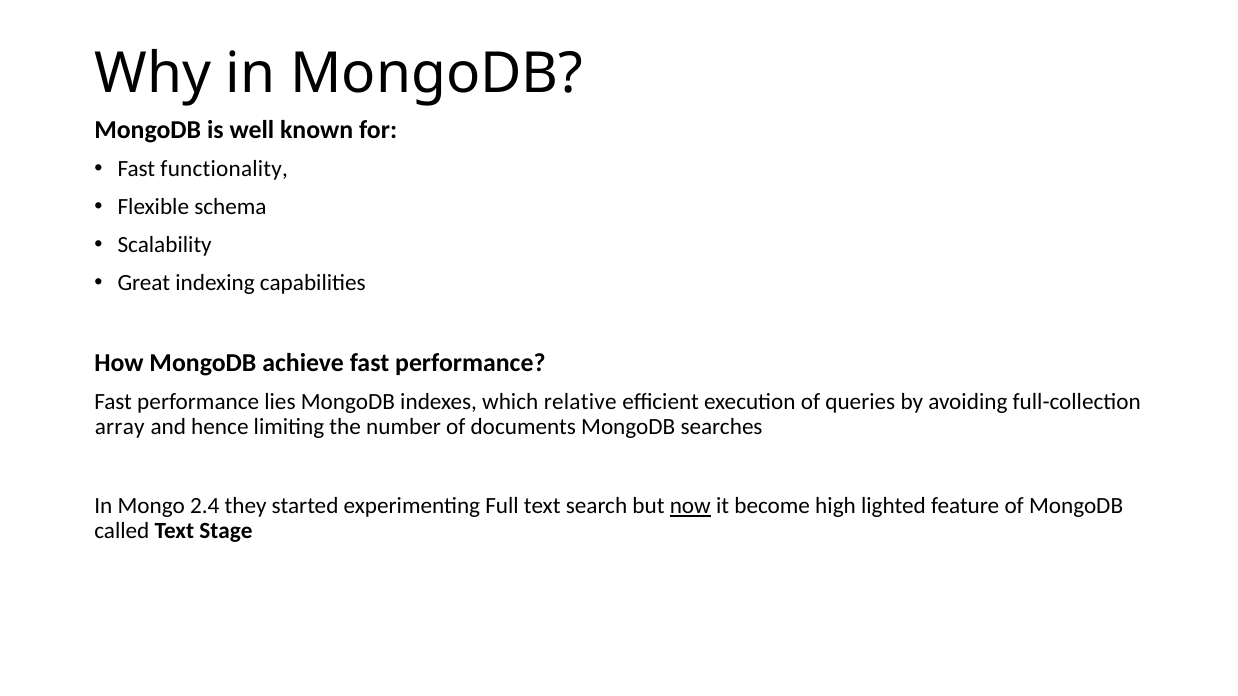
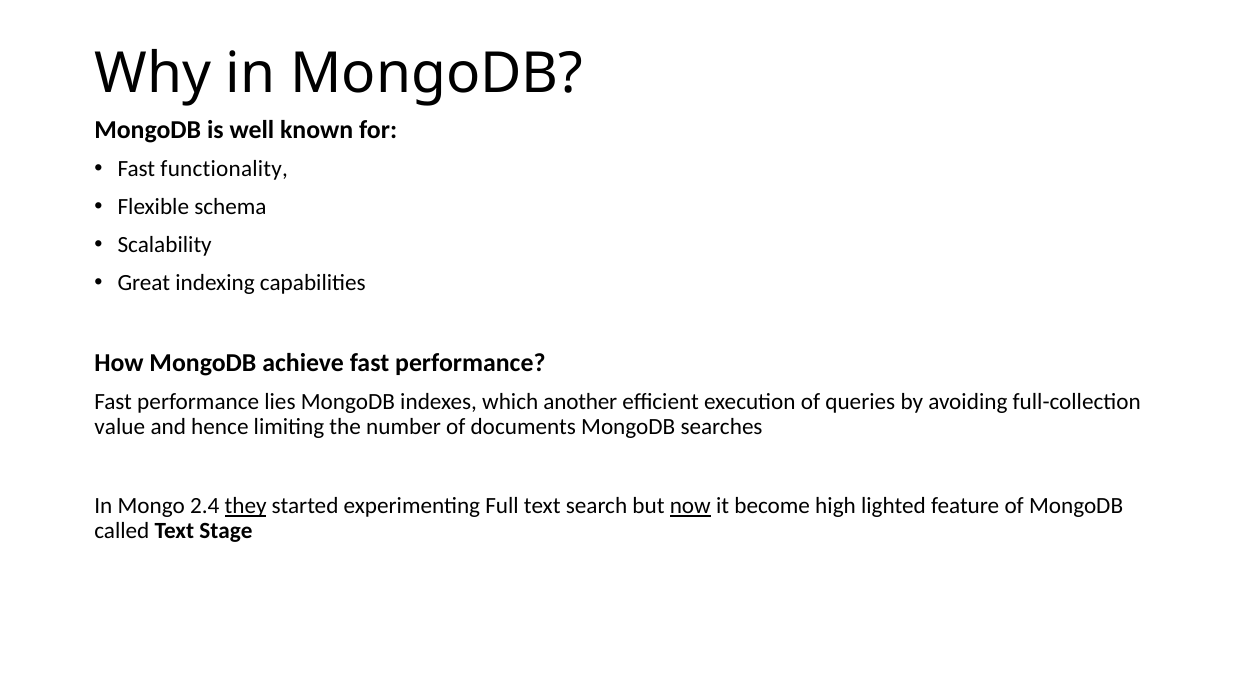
relative: relative -> another (580, 402)
array: array -> value (120, 427)
they underline: none -> present (246, 506)
